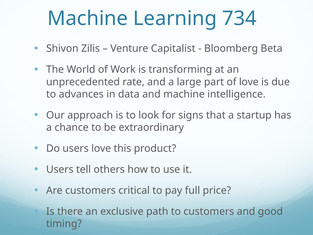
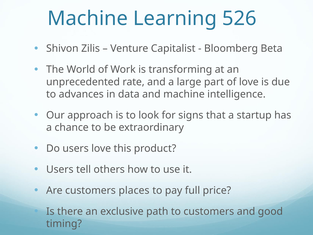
734: 734 -> 526 (239, 18)
critical: critical -> places (134, 190)
